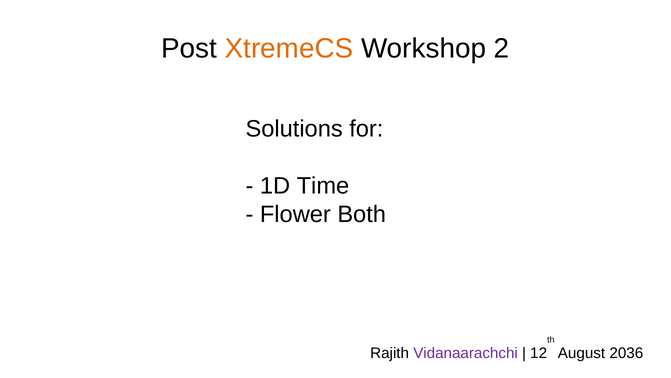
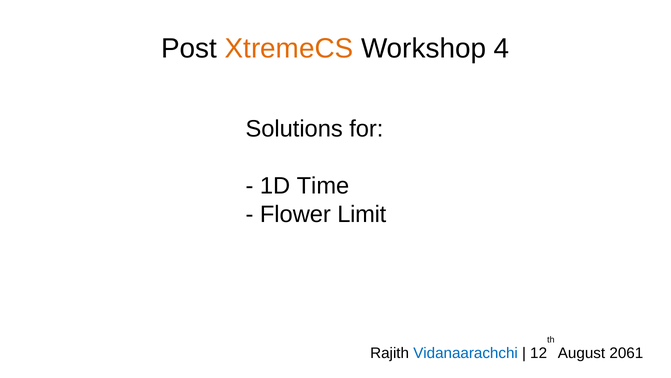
2: 2 -> 4 (502, 48)
Both: Both -> Limit (362, 214)
Vidanaarachchi colour: purple -> blue (466, 353)
2036: 2036 -> 2061 (626, 353)
